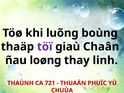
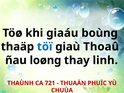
luõng: luõng -> giaáu (62, 33)
töï colour: purple -> blue (45, 47)
Chaân: Chaân -> Thoaû (101, 47)
